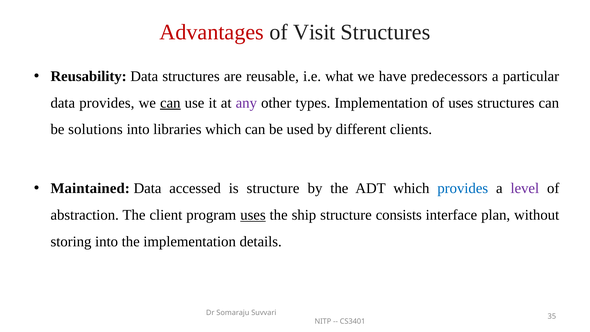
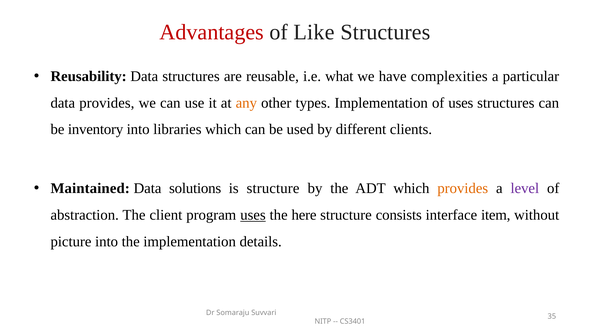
Visit: Visit -> Like (314, 32)
predecessors: predecessors -> complexities (449, 76)
can underline: present -> none (170, 103)
any colour: purple -> orange (246, 103)
solutions: solutions -> inventory (96, 129)
accessed: accessed -> solutions (195, 188)
provides colour: blue -> orange (463, 188)
ship: ship -> here (304, 215)
plan: plan -> item (496, 215)
storing: storing -> picture (71, 241)
